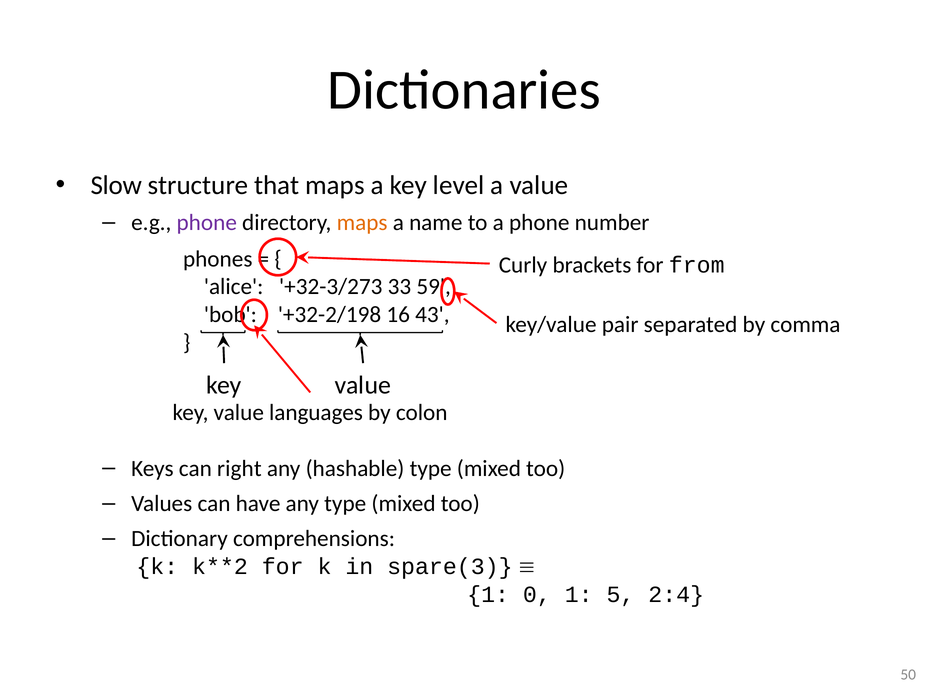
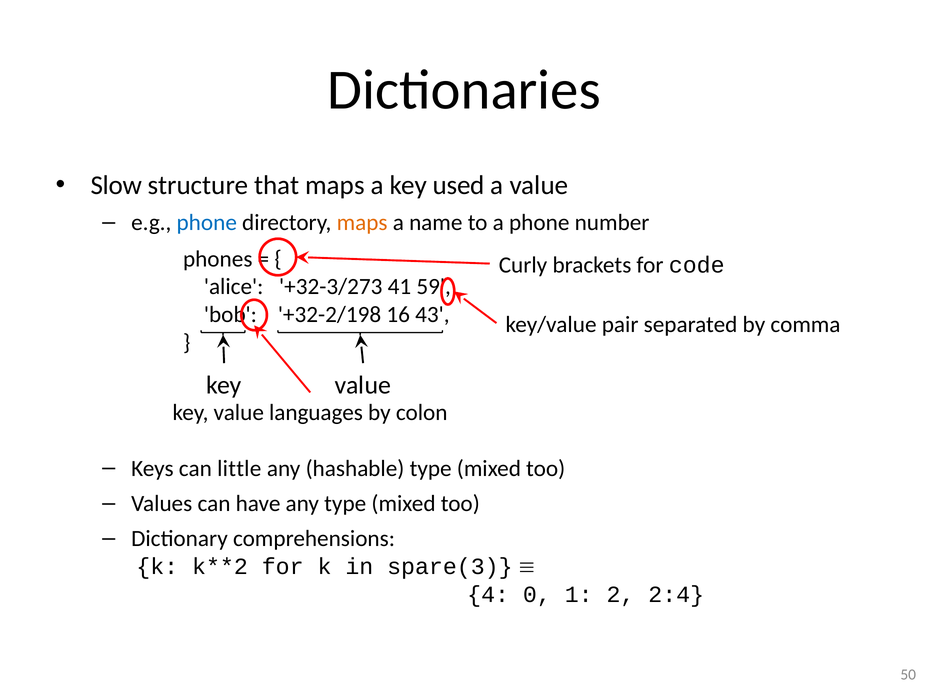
level: level -> used (459, 185)
phone colour: purple -> blue (207, 223)
from: from -> code (697, 265)
33: 33 -> 41 (399, 287)
right: right -> little (239, 468)
1: 1 -> 4 (488, 594)
5: 5 -> 2 (620, 594)
